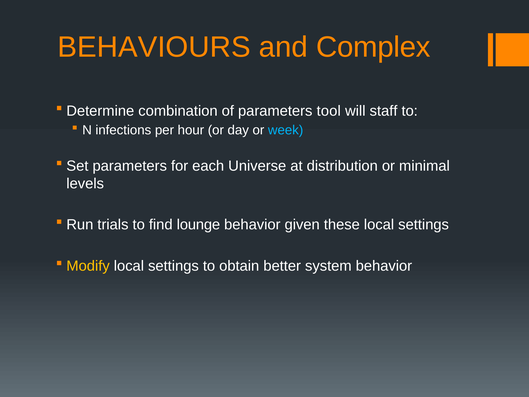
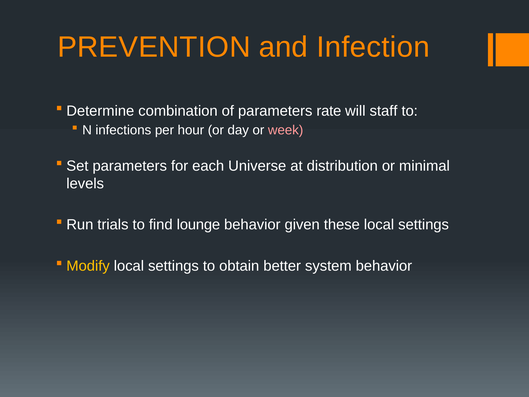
BEHAVIOURS: BEHAVIOURS -> PREVENTION (154, 47)
Complex: Complex -> Infection (373, 47)
tool: tool -> rate (329, 111)
week colour: light blue -> pink (286, 130)
